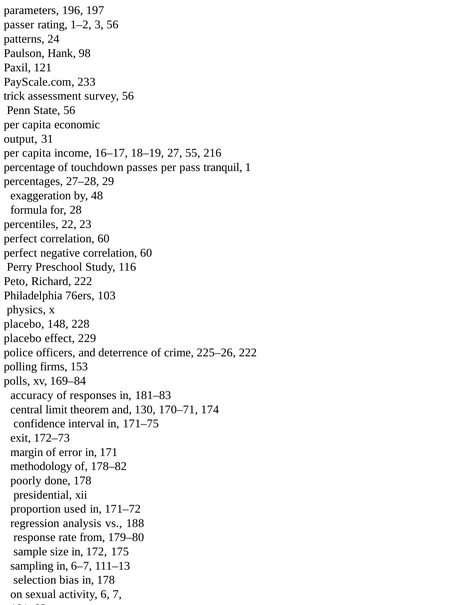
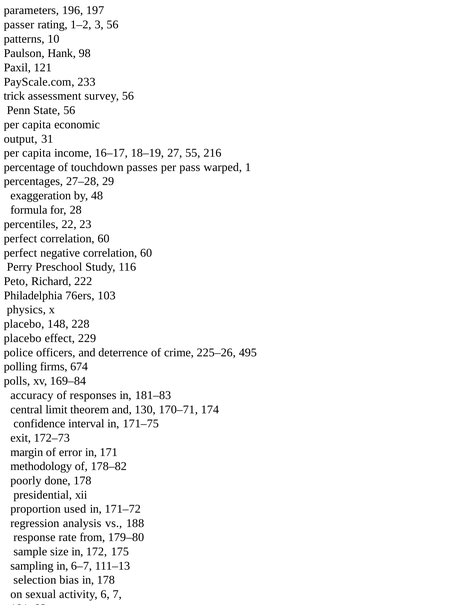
24: 24 -> 10 (53, 39)
tranquil: tranquil -> warped (223, 167)
225–26 222: 222 -> 495 (248, 353)
153: 153 -> 674 (79, 367)
